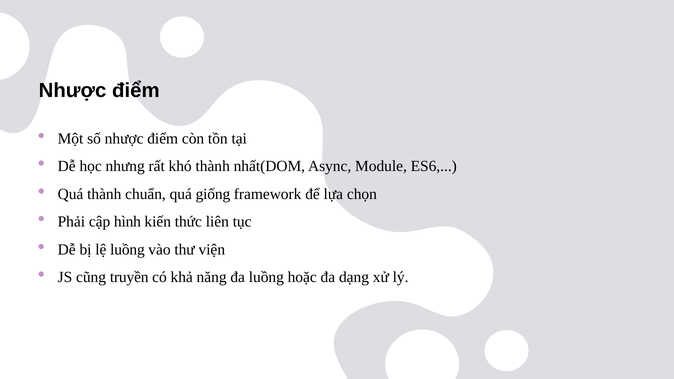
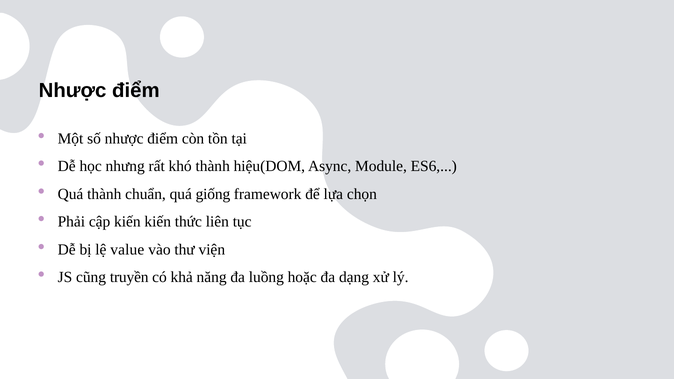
nhất(DOM: nhất(DOM -> hiệu(DOM (269, 166)
cập hình: hình -> kiến (127, 222)
lệ luồng: luồng -> value (127, 250)
